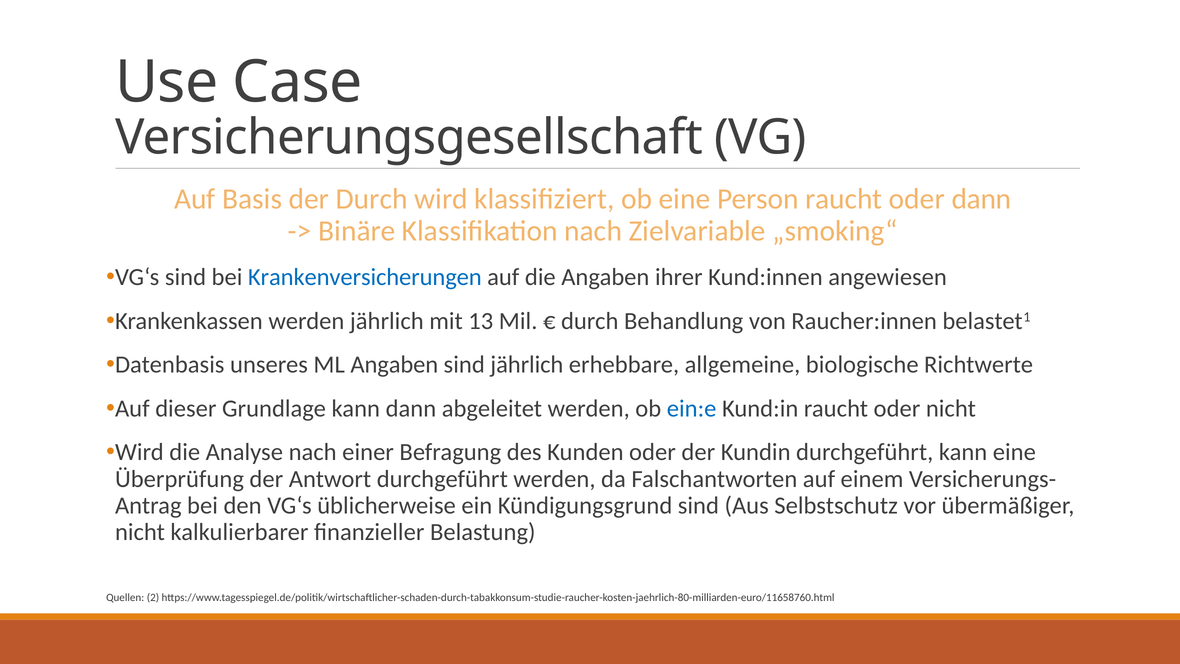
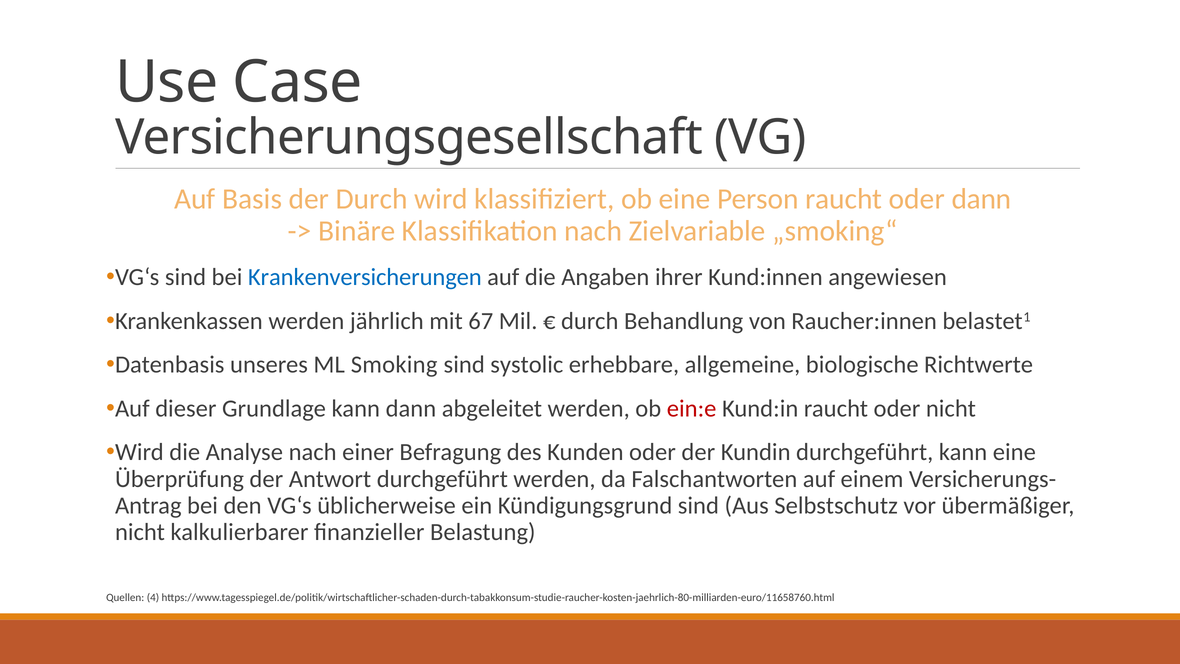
13: 13 -> 67 (481, 321)
ML Angaben: Angaben -> Smoking (394, 365)
sind jährlich: jährlich -> systolic (527, 365)
ein:e colour: blue -> red (692, 408)
2: 2 -> 4 (153, 598)
